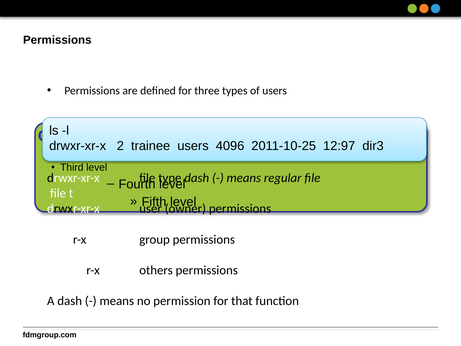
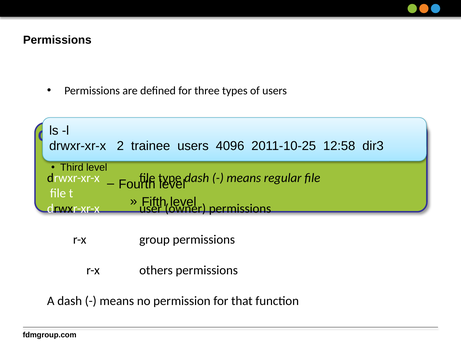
12:97: 12:97 -> 12:58 (339, 146)
